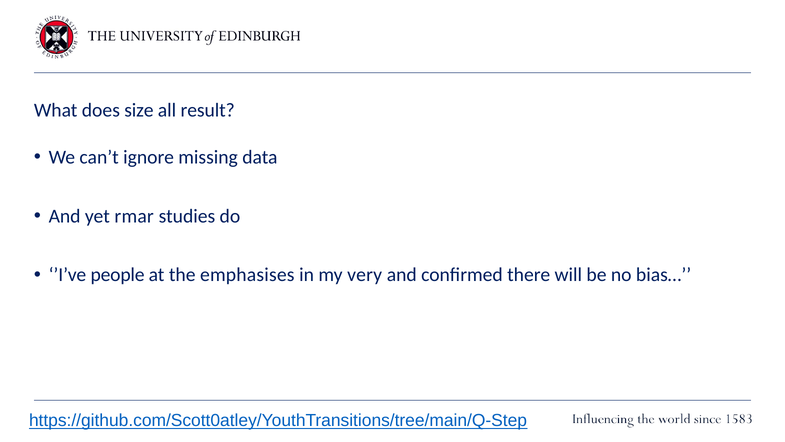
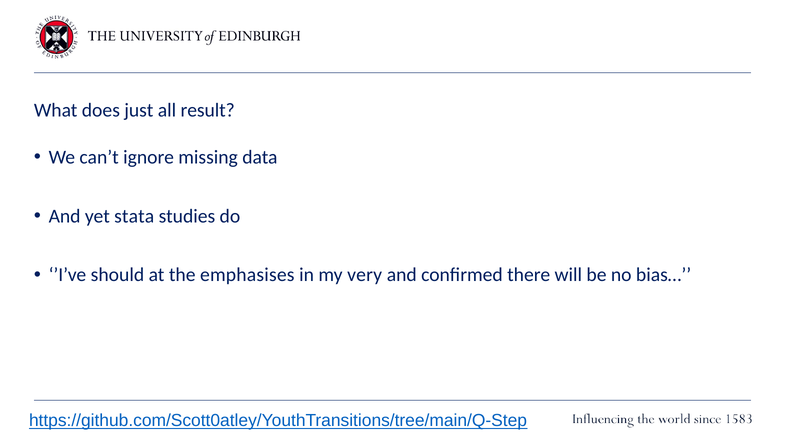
size: size -> just (139, 110)
rmar: rmar -> stata (134, 216)
people: people -> should (117, 275)
